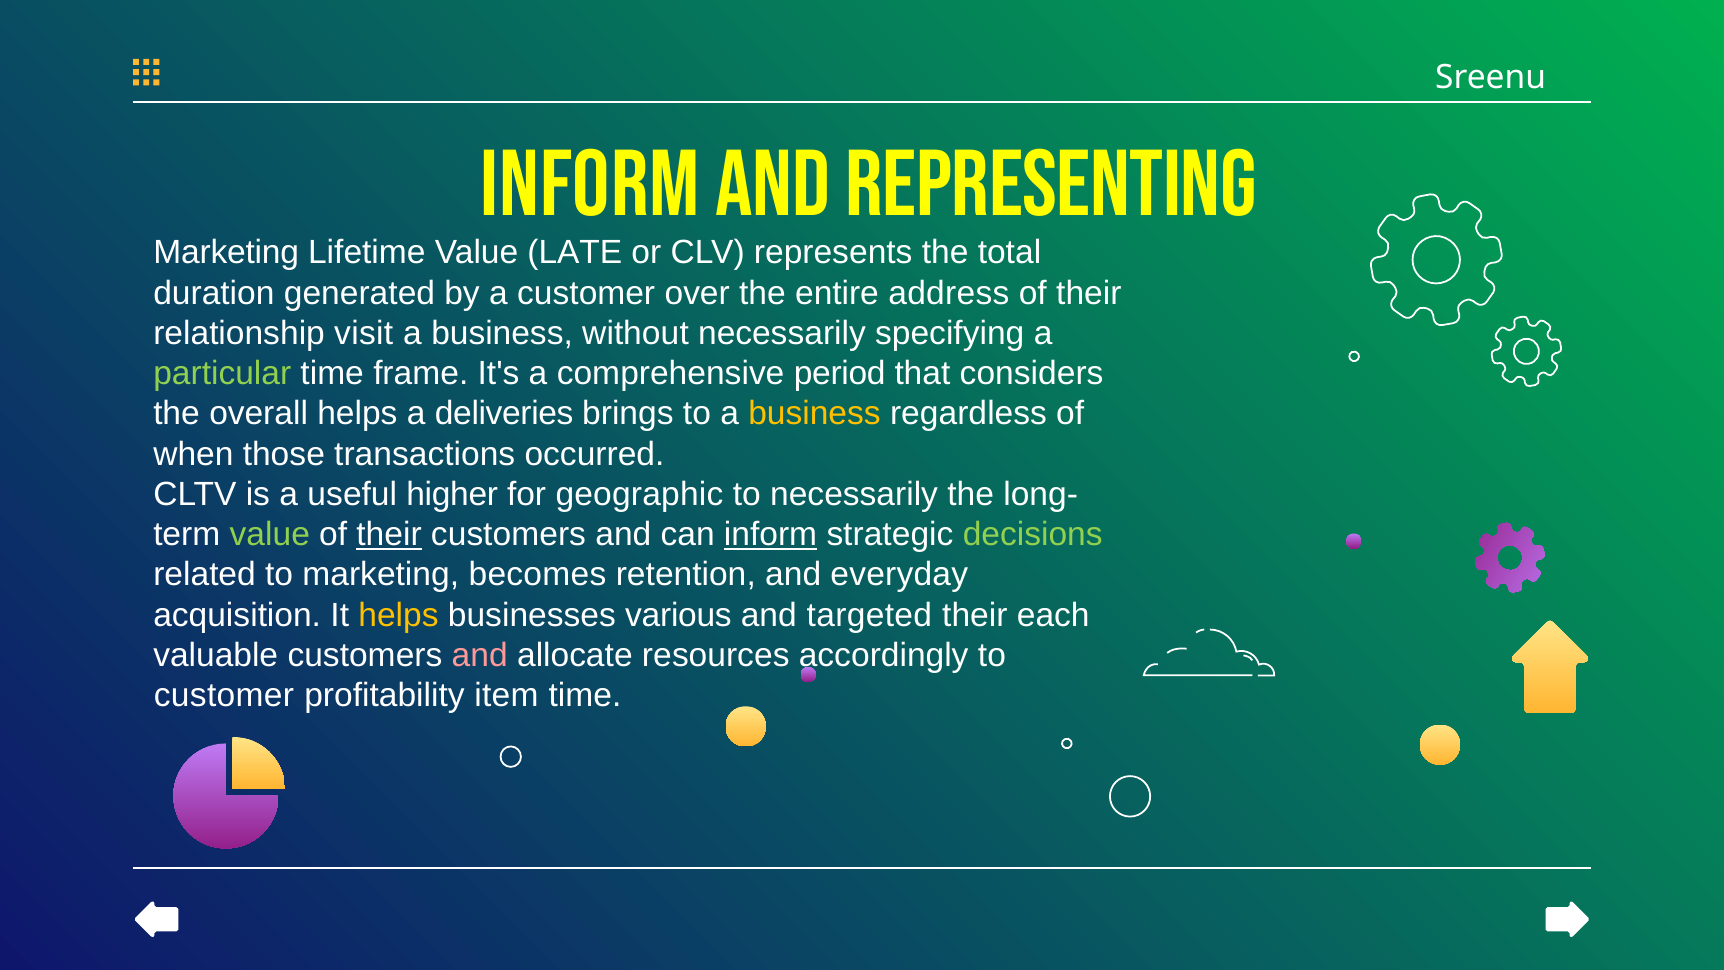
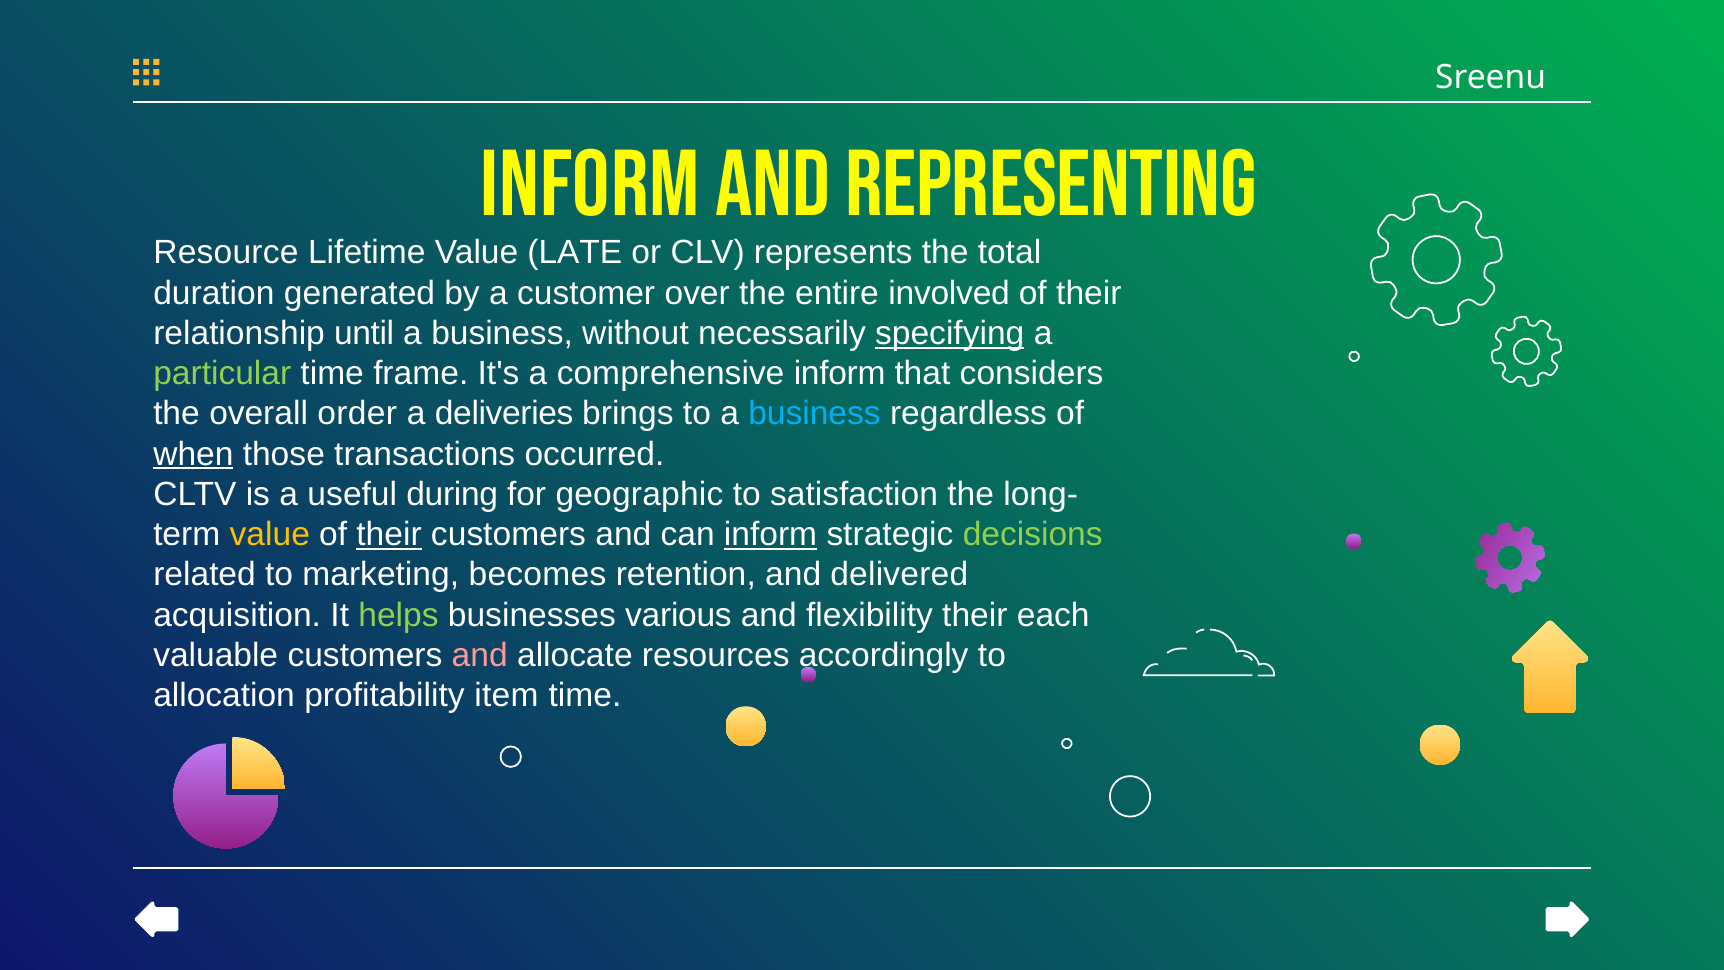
Marketing: Marketing -> Resource (226, 253)
address: address -> involved (949, 293)
visit: visit -> until (364, 333)
specifying underline: none -> present (950, 333)
comprehensive period: period -> inform (840, 373)
overall helps: helps -> order (357, 414)
business colour: yellow -> light blue (814, 414)
when underline: none -> present (193, 454)
higher: higher -> during (452, 494)
to necessarily: necessarily -> satisfaction (854, 494)
value colour: light green -> yellow (270, 534)
everyday: everyday -> delivered (899, 575)
helps colour: yellow -> light green (398, 615)
targeted: targeted -> flexibility (870, 615)
customer: customer -> allocation (224, 695)
